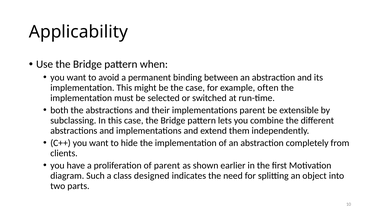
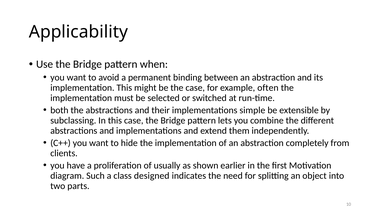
implementations parent: parent -> simple (252, 110)
of parent: parent -> usually (167, 165)
